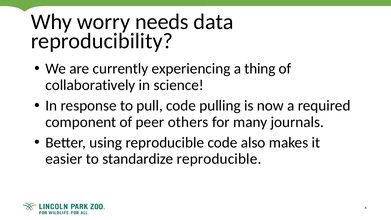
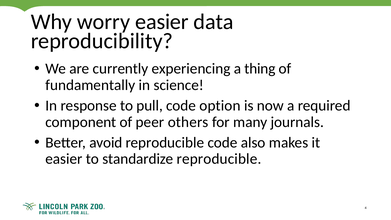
worry needs: needs -> easier (162, 22)
collaboratively: collaboratively -> fundamentally (90, 85)
pulling: pulling -> option (220, 106)
using: using -> avoid (106, 142)
